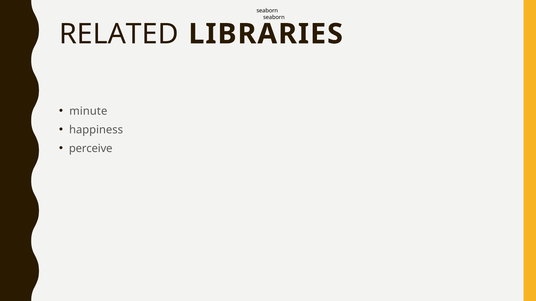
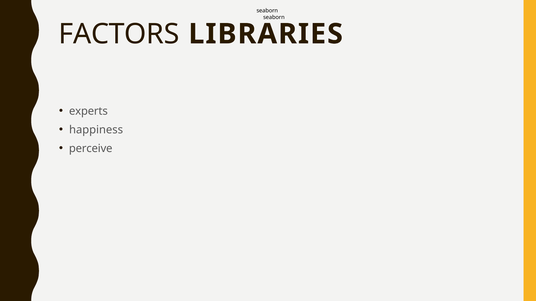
RELATED: RELATED -> FACTORS (119, 34)
minute: minute -> experts (88, 111)
